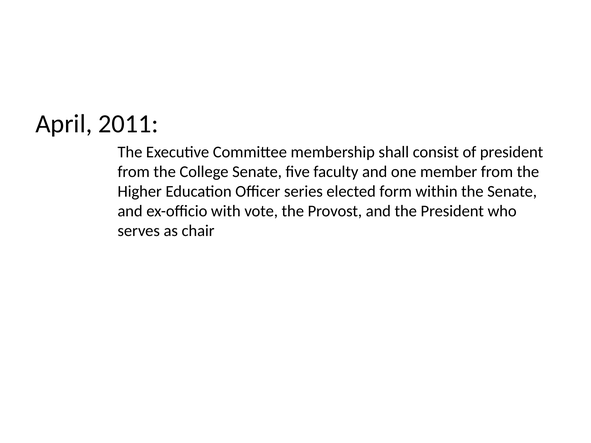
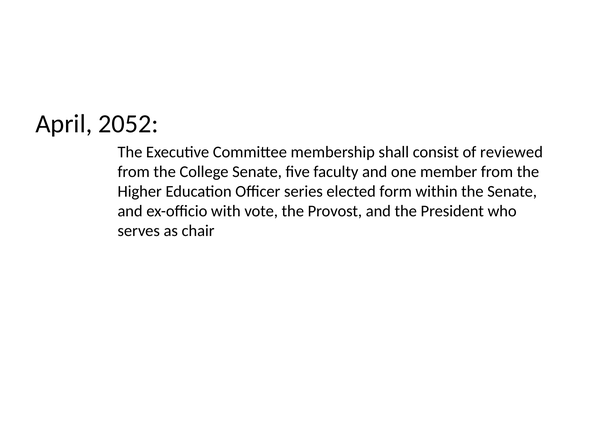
2011: 2011 -> 2052 (128, 124)
of president: president -> reviewed (511, 152)
